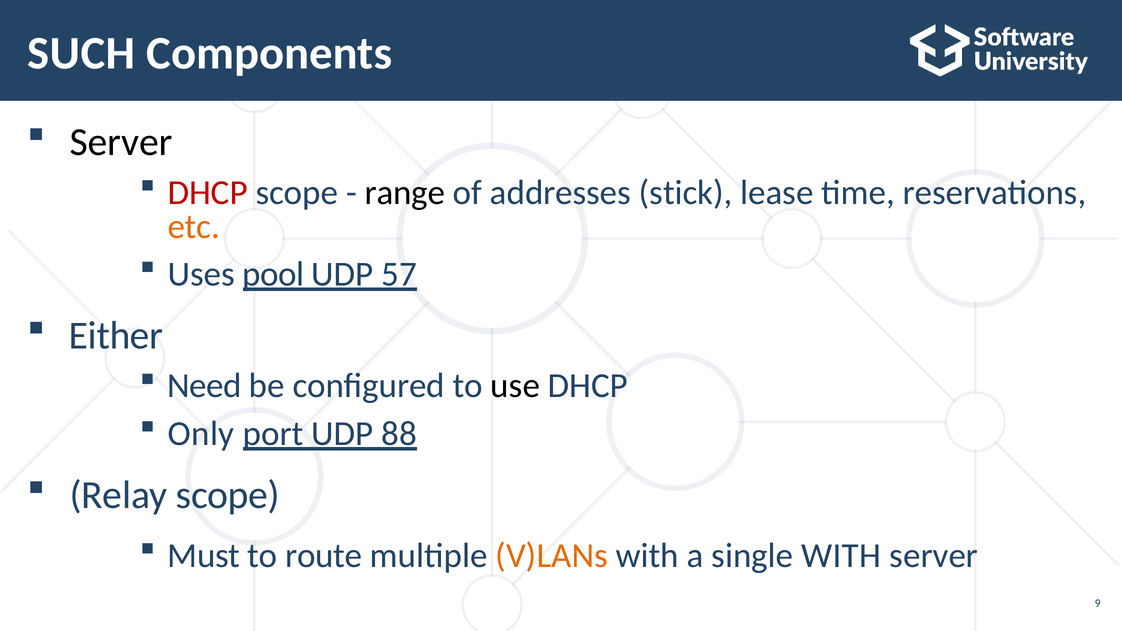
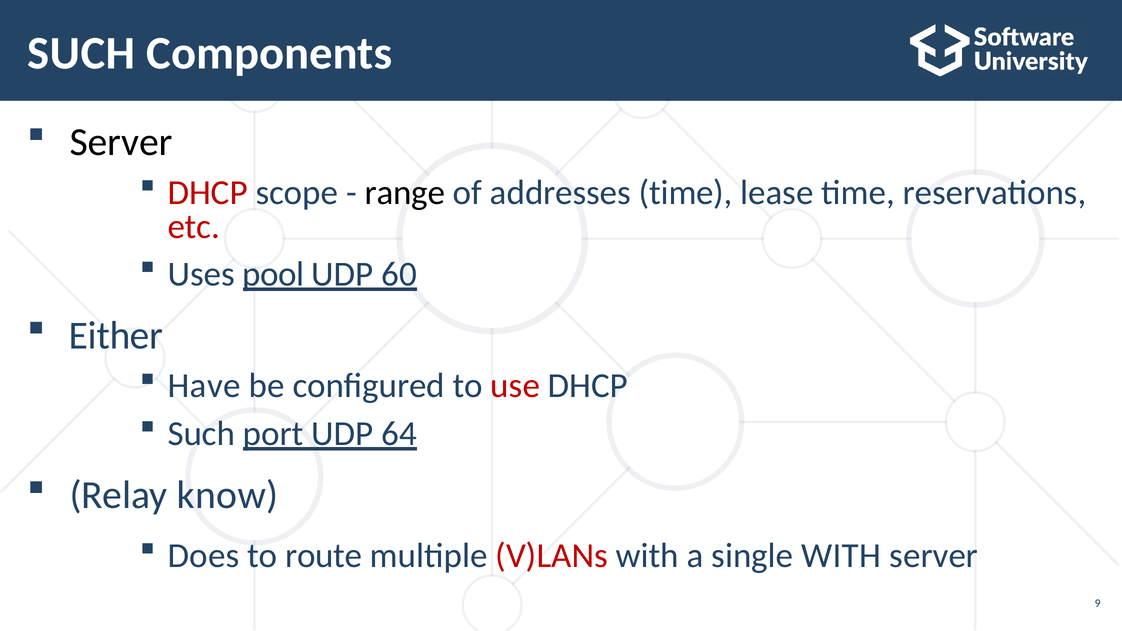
addresses stick: stick -> time (686, 193)
etc colour: orange -> red (194, 227)
57: 57 -> 60 (399, 274)
Need: Need -> Have (204, 386)
use colour: black -> red (515, 386)
Only: Only -> Such (201, 434)
88: 88 -> 64 (399, 434)
Relay scope: scope -> know (227, 495)
Must: Must -> Does (204, 556)
V)LANs colour: orange -> red (552, 556)
